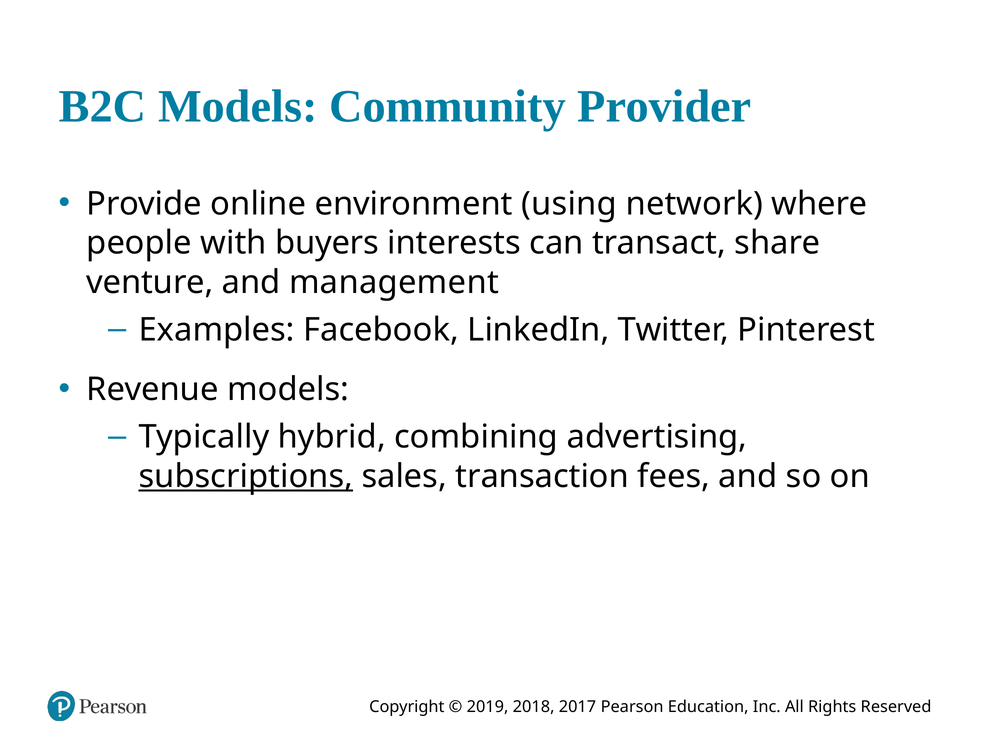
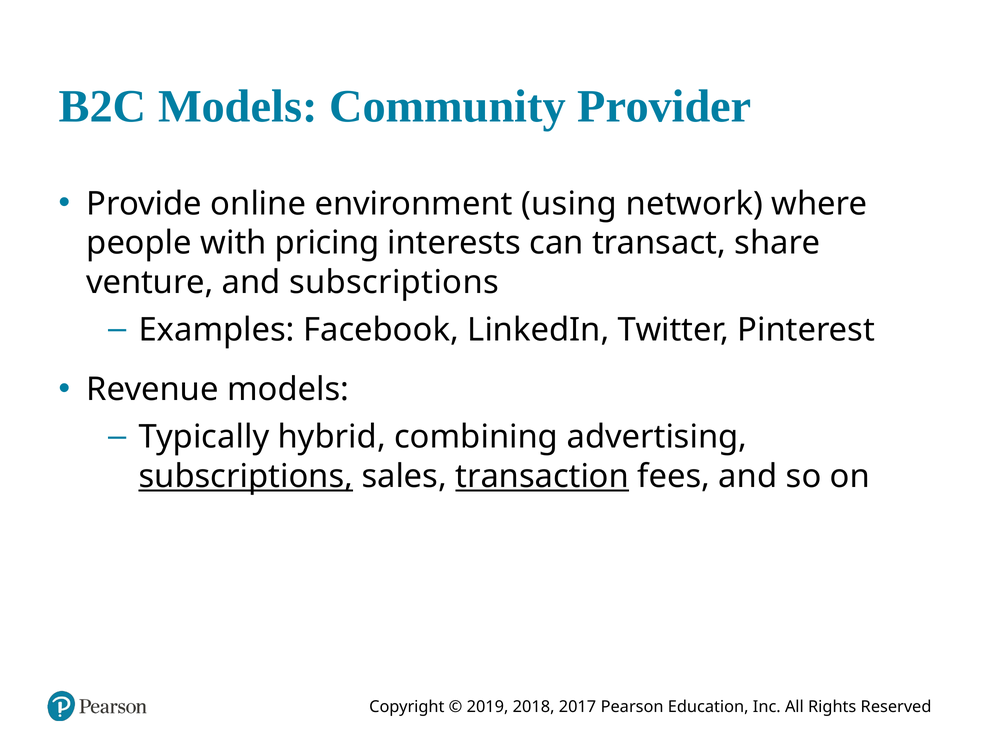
buyers: buyers -> pricing (327, 243)
and management: management -> subscriptions (394, 282)
transaction underline: none -> present (542, 477)
